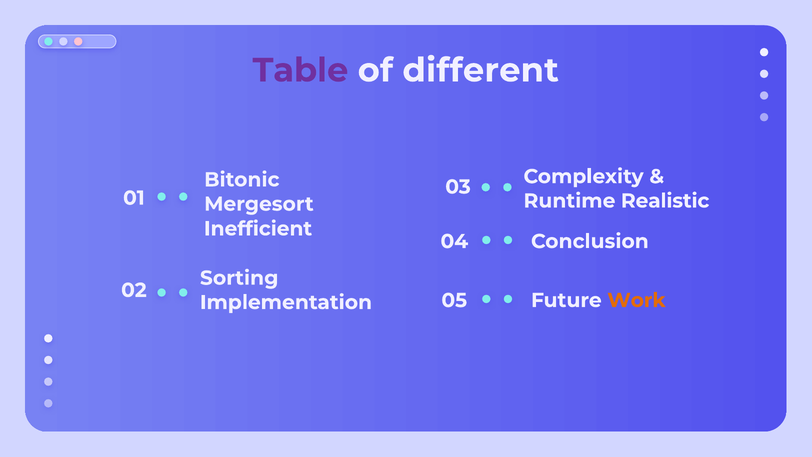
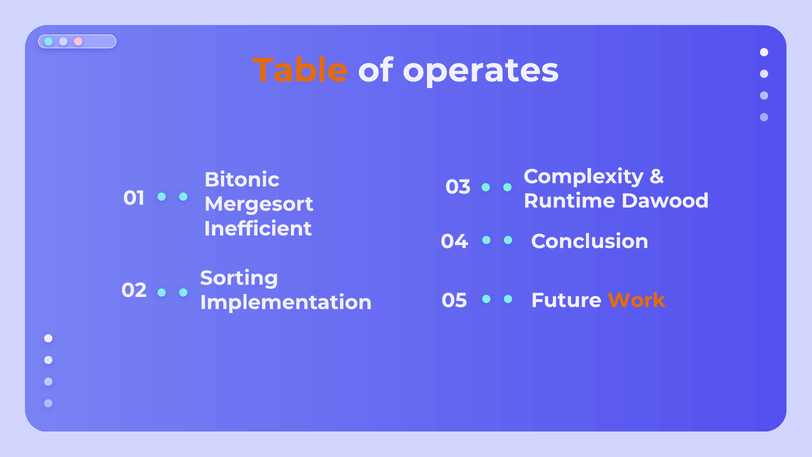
Table colour: purple -> orange (300, 70)
different: different -> operates (481, 70)
Realistic: Realistic -> Dawood (665, 201)
